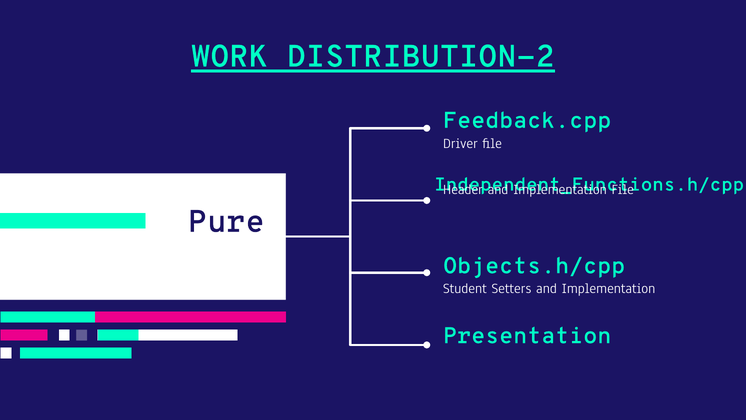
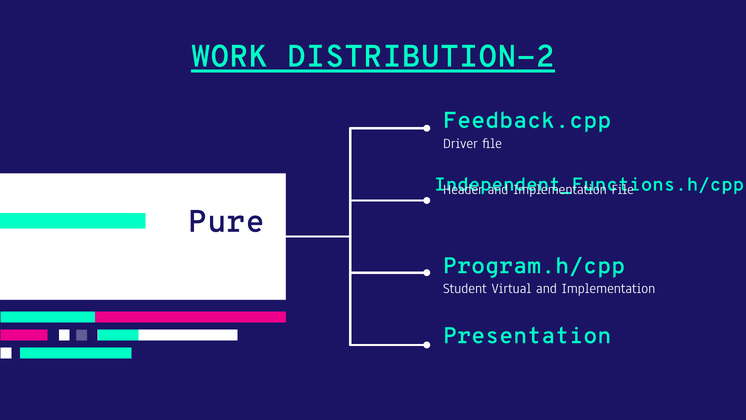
Objects.h/cpp: Objects.h/cpp -> Program.h/cpp (534, 265)
Setters: Setters -> Virtual (511, 288)
